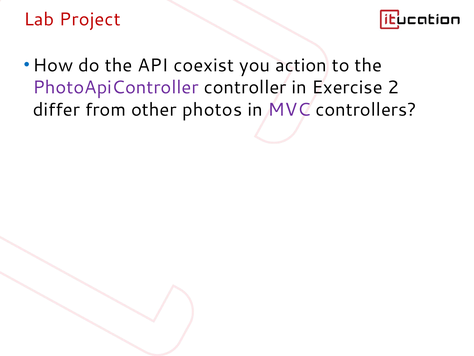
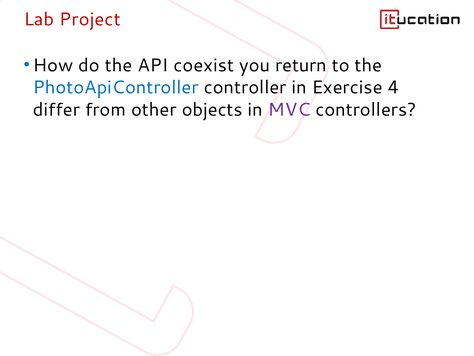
action: action -> return (301, 65)
PhotoApiController colour: purple -> blue (116, 87)
2: 2 -> 4 (393, 87)
photos: photos -> objects (212, 110)
